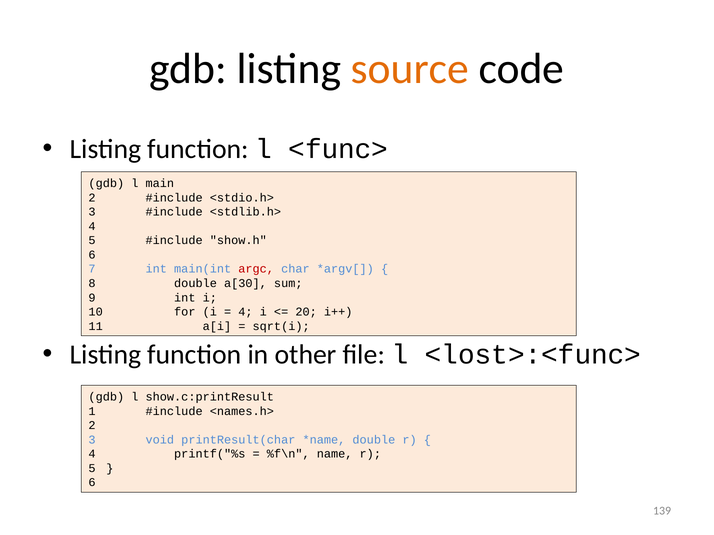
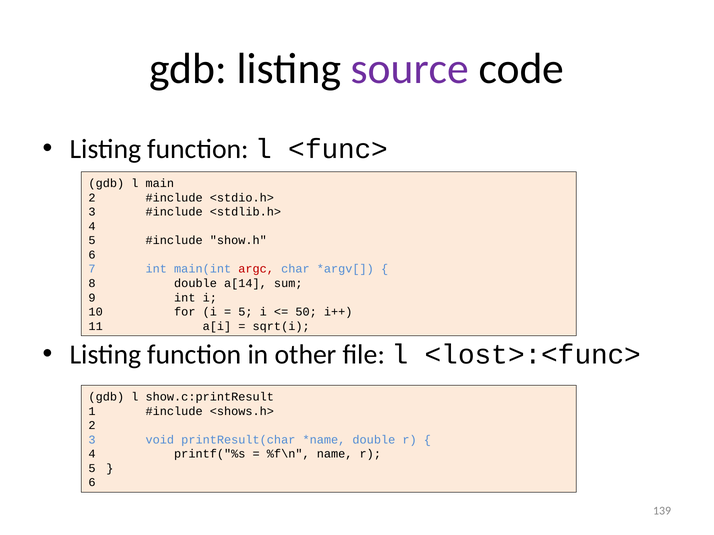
source colour: orange -> purple (410, 69)
a[30: a[30 -> a[14 (245, 284)
4: 4 -> 5 (245, 312)
20: 20 -> 50 (306, 312)
<names.h>: <names.h> -> <shows.h> (242, 412)
